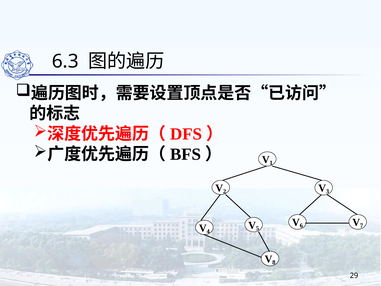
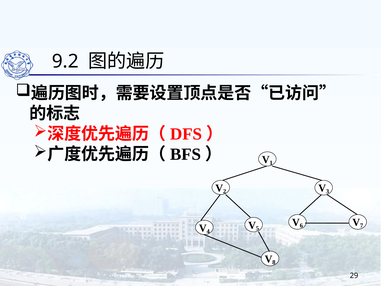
6.3: 6.3 -> 9.2 (65, 61)
